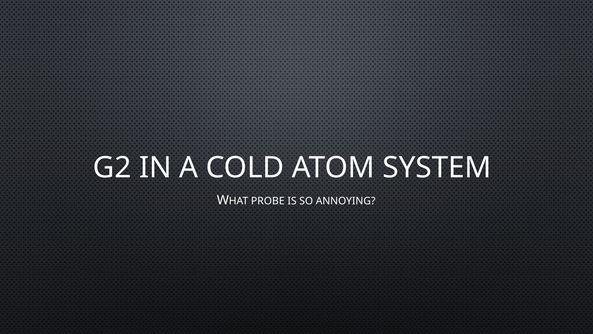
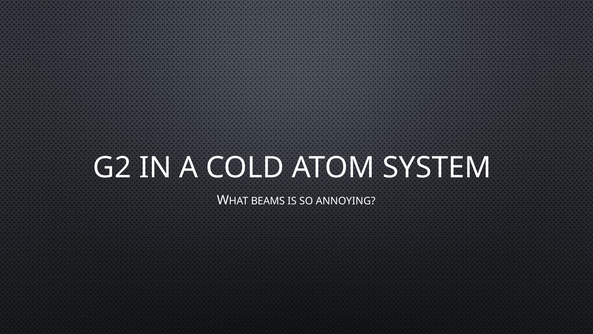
PROBE: PROBE -> BEAMS (268, 201)
